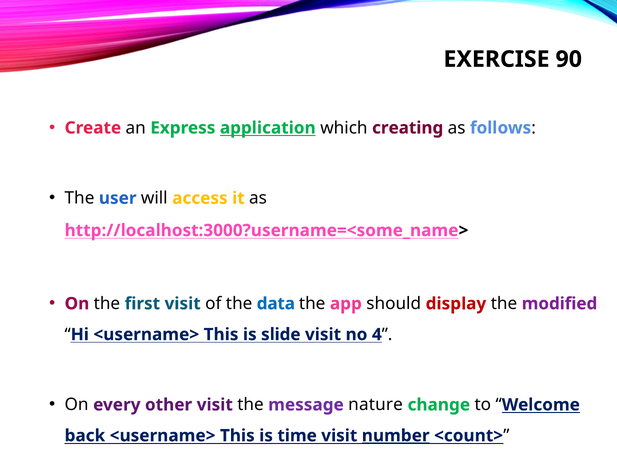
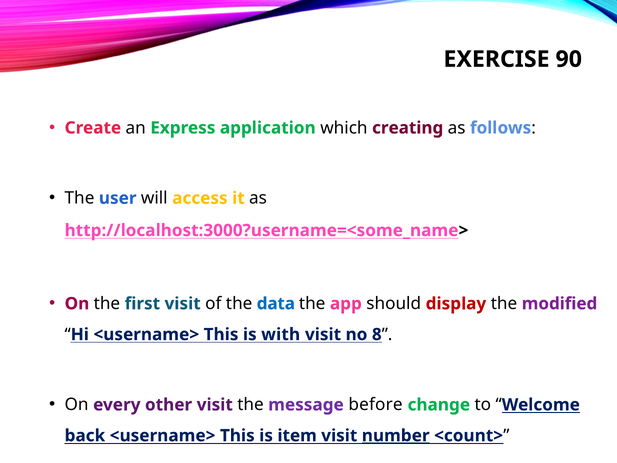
application underline: present -> none (268, 128)
slide: slide -> with (281, 334)
4: 4 -> 8 (377, 334)
nature: nature -> before (376, 405)
time: time -> item (297, 435)
